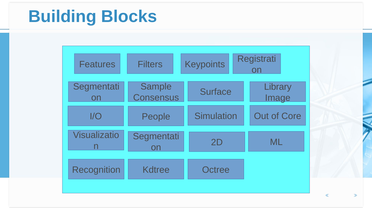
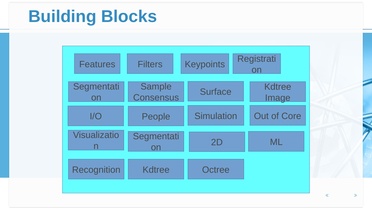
Library: Library -> Kdtree (278, 87)
